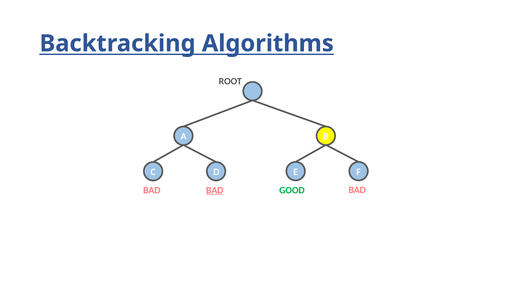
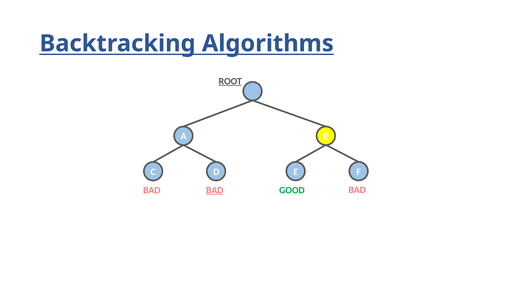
ROOT underline: none -> present (230, 81)
